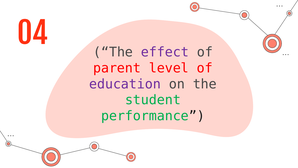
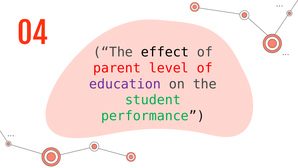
effect colour: purple -> black (165, 52)
